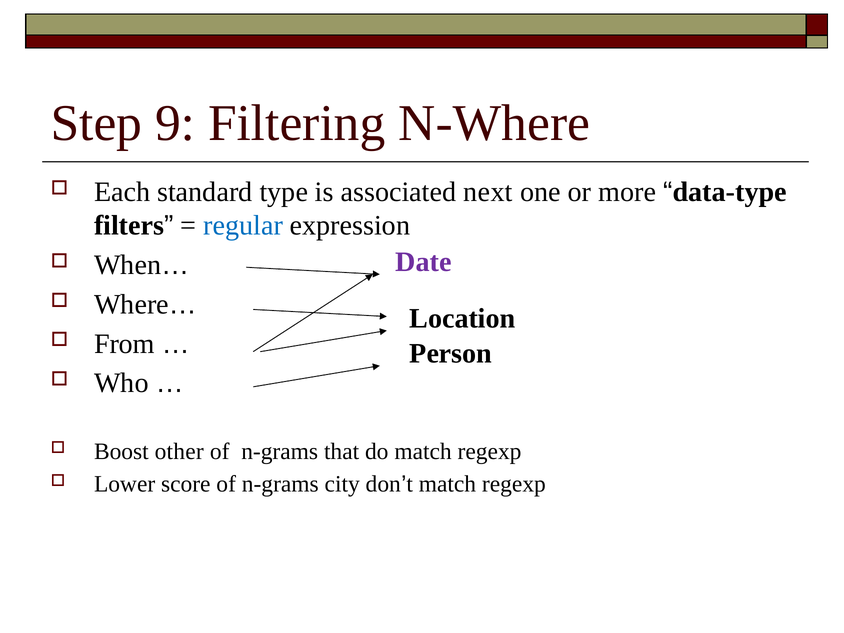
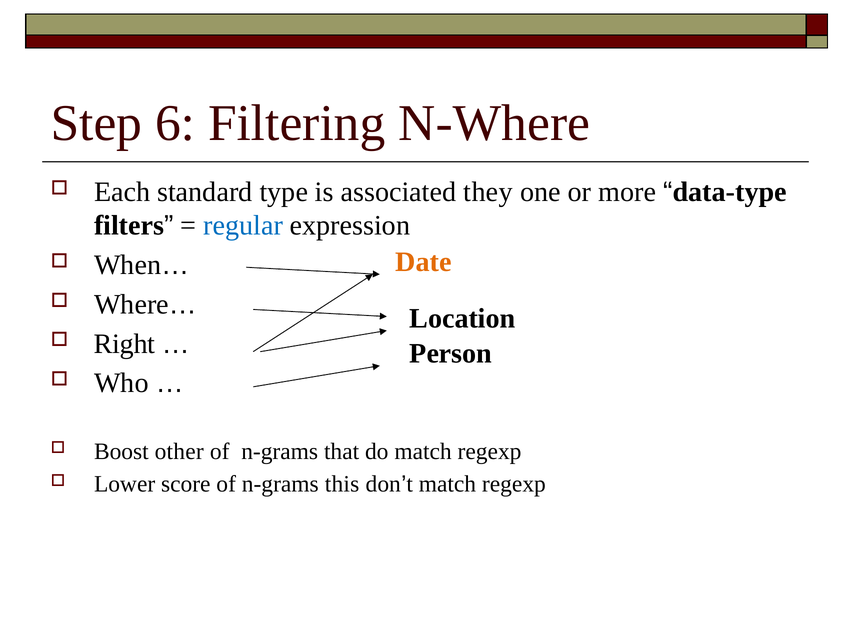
9: 9 -> 6 (175, 123)
next: next -> they (488, 192)
Date colour: purple -> orange (423, 262)
From: From -> Right (125, 344)
city: city -> this (342, 484)
